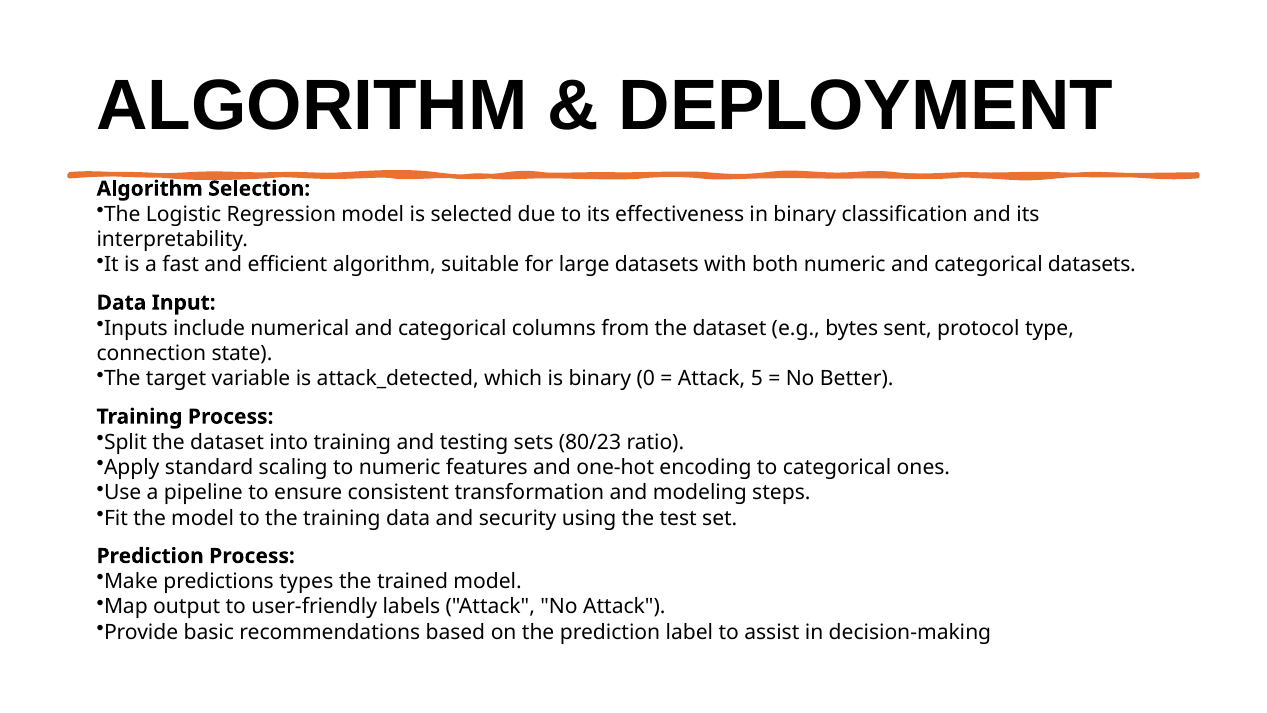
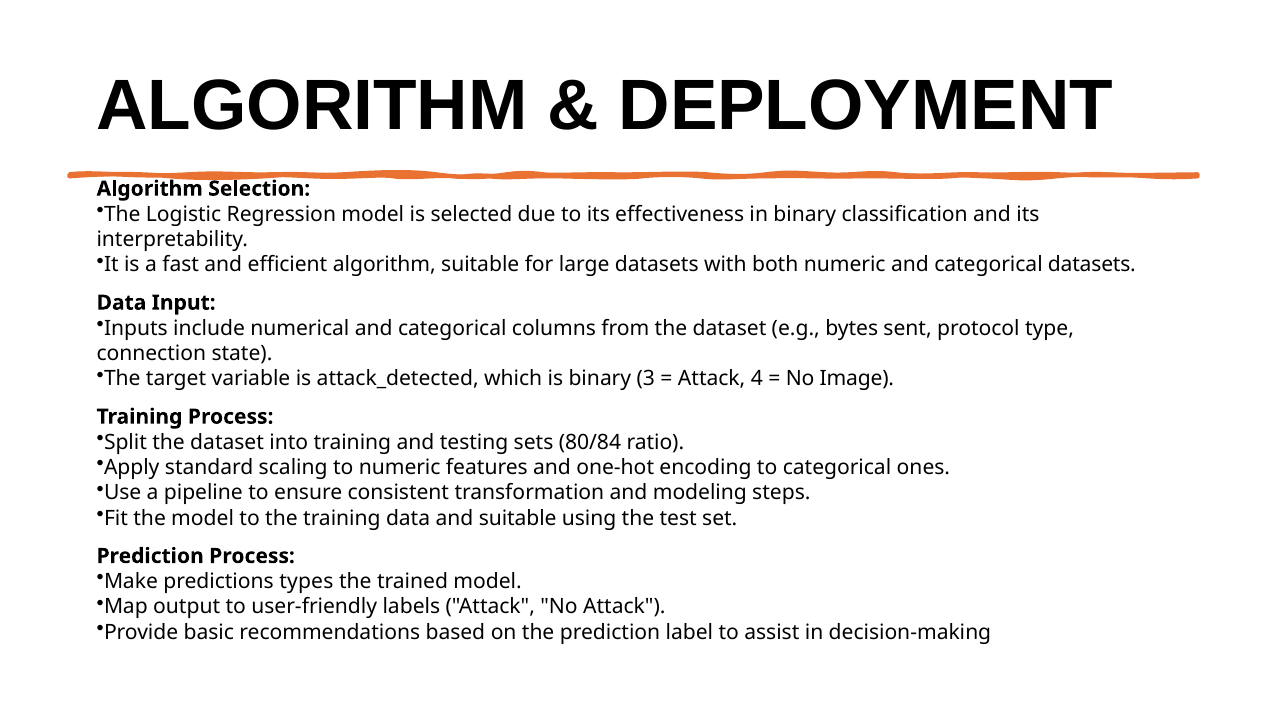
0: 0 -> 3 (646, 379)
5: 5 -> 4 (757, 379)
Better: Better -> Image (857, 379)
80/23: 80/23 -> 80/84 (590, 442)
and security: security -> suitable (518, 518)
